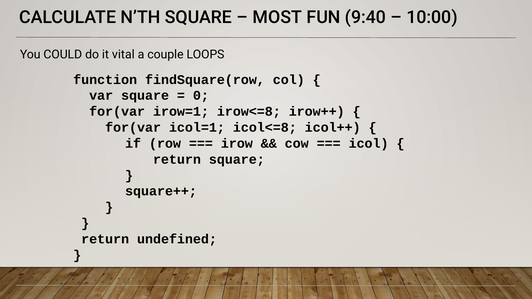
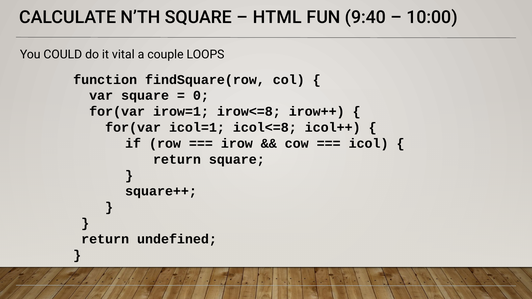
MOST: MOST -> HTML (277, 17)
